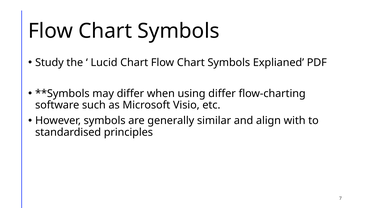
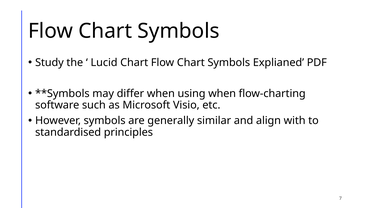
using differ: differ -> when (222, 94)
